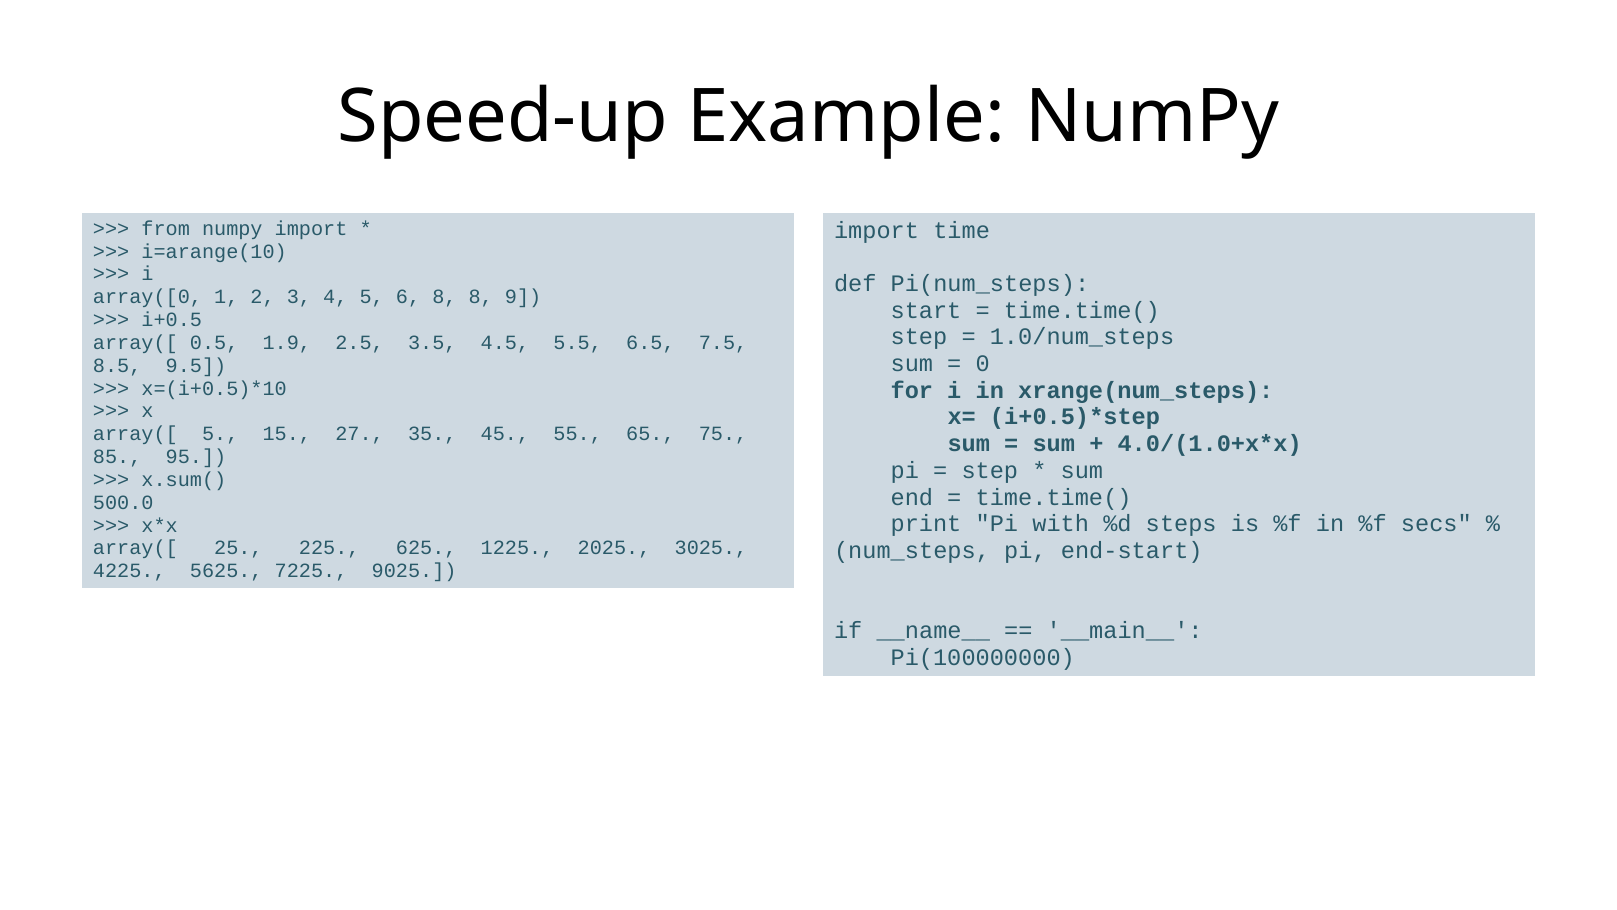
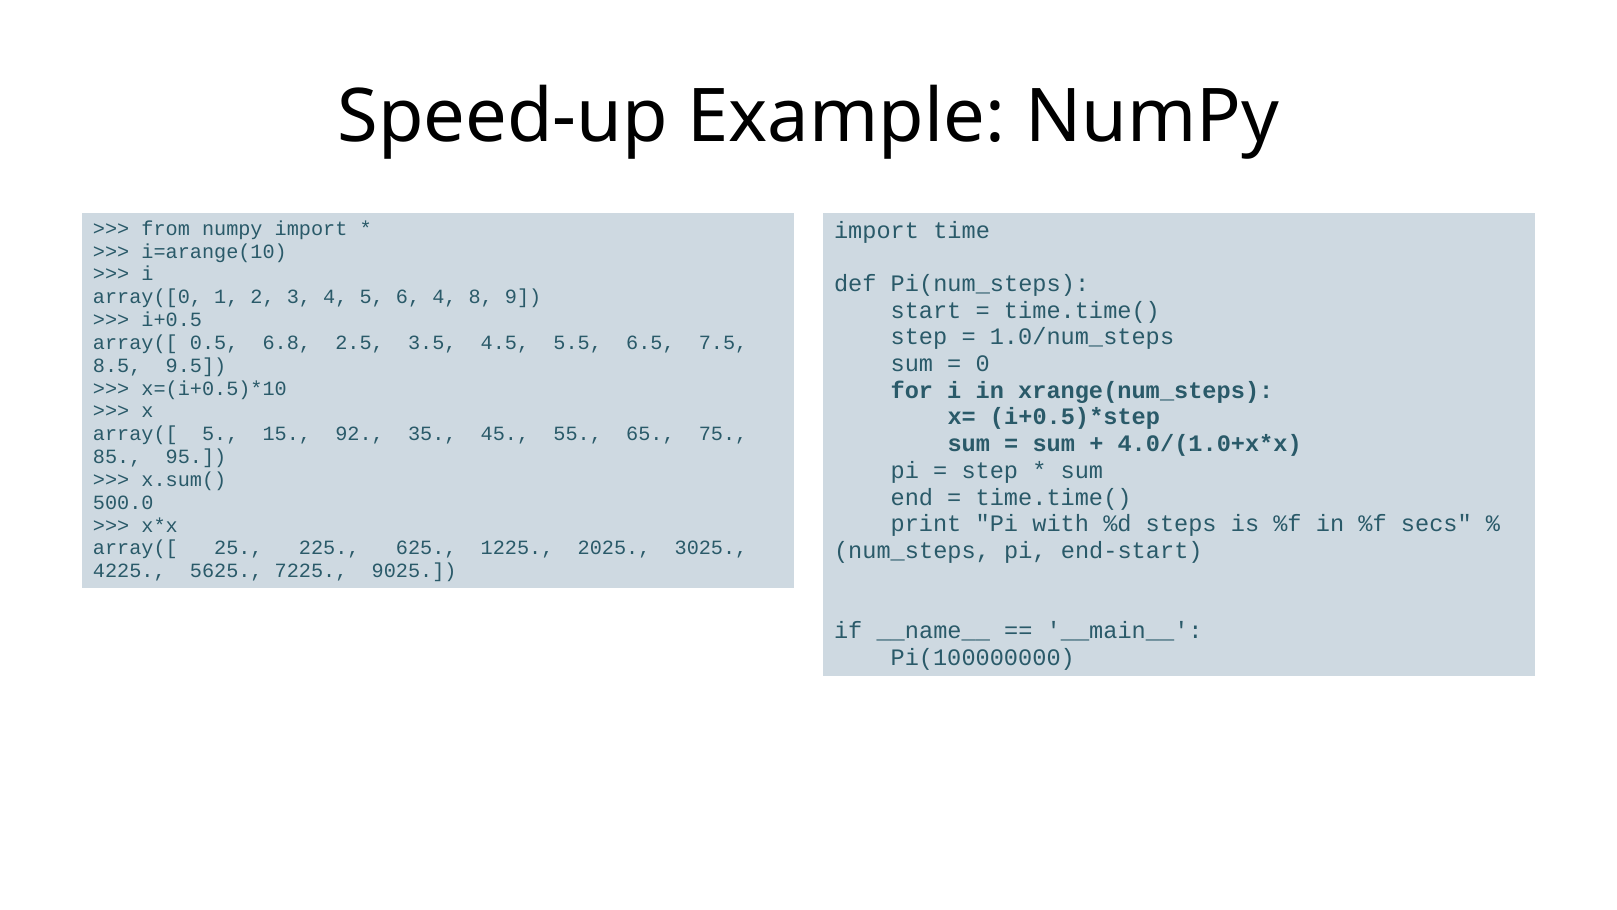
6 8: 8 -> 4 (444, 297)
1.9: 1.9 -> 6.8 (287, 342)
27: 27 -> 92 (360, 434)
